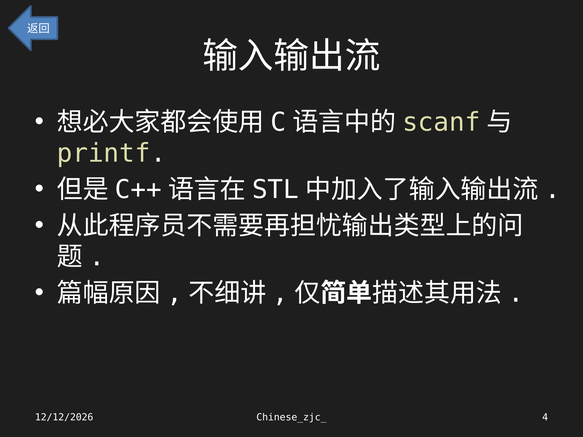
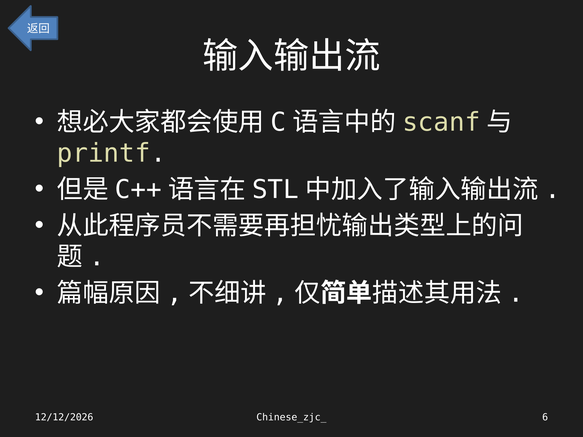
4: 4 -> 6 (545, 418)
